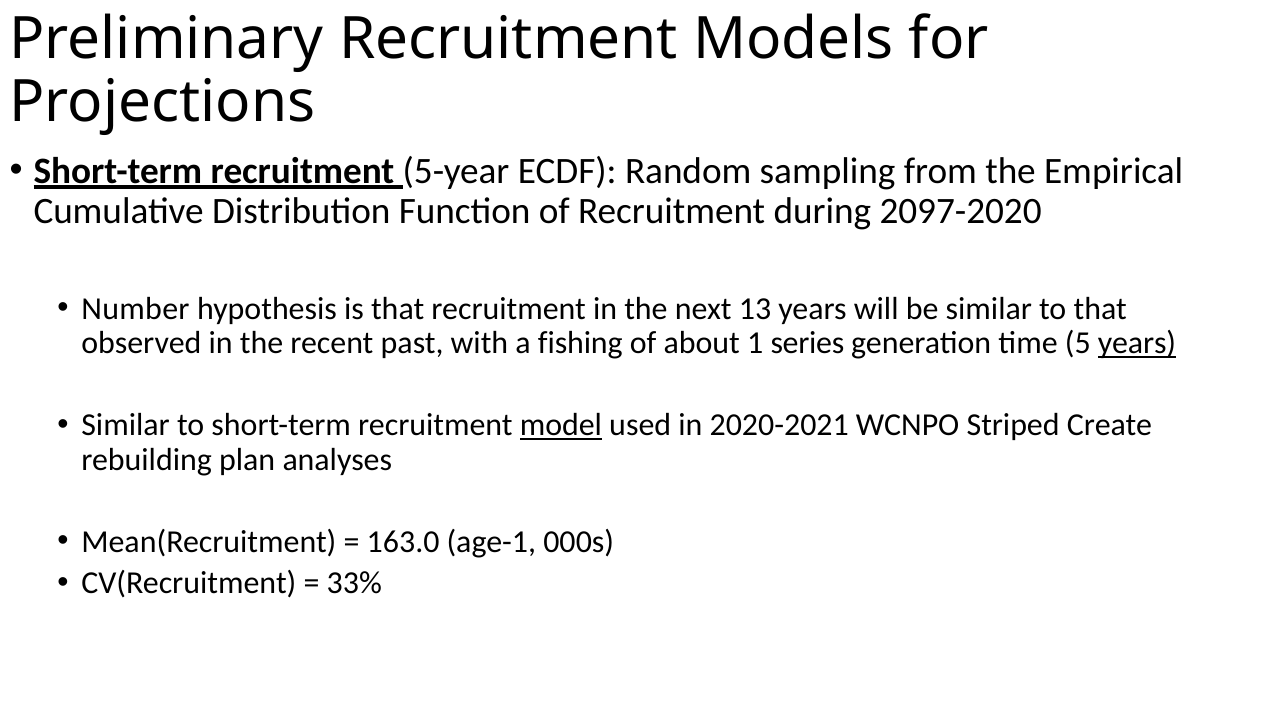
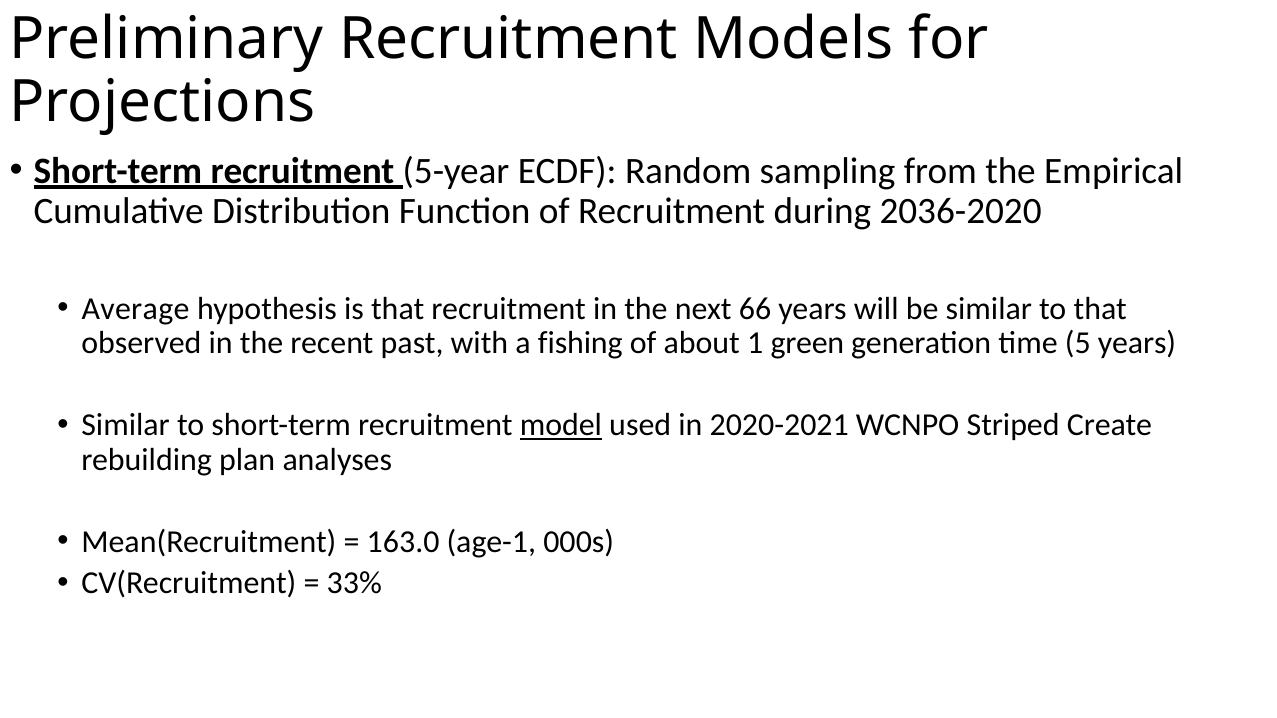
2097-2020: 2097-2020 -> 2036-2020 (961, 211)
Number: Number -> Average (135, 309)
13: 13 -> 66 (755, 309)
series: series -> green (807, 343)
years underline: present -> none (1137, 343)
